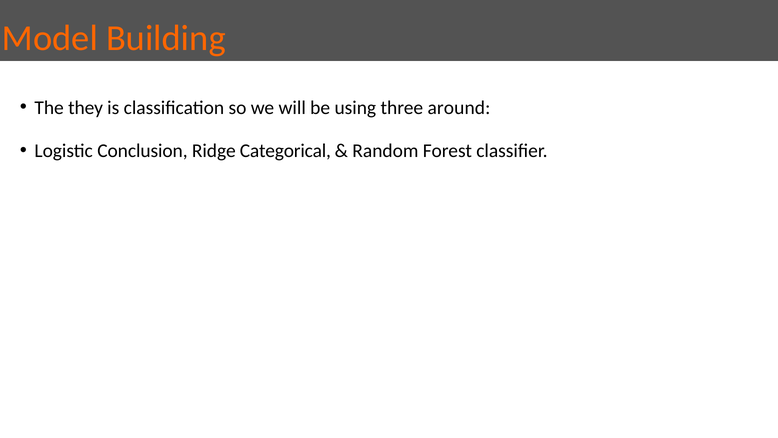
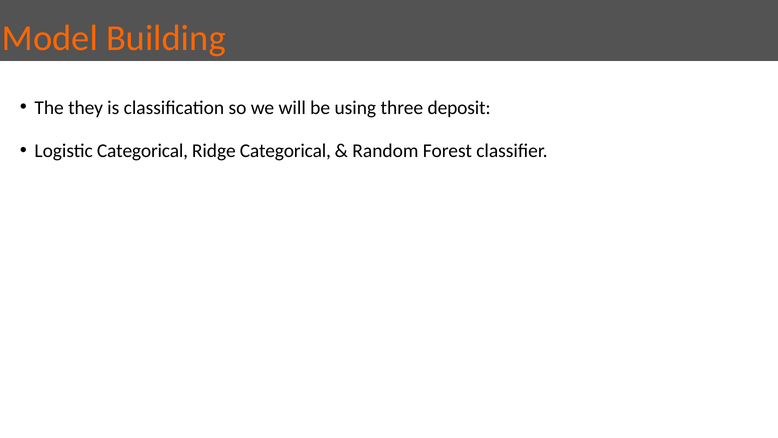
around: around -> deposit (459, 108)
Logistic Conclusion: Conclusion -> Categorical (142, 151)
